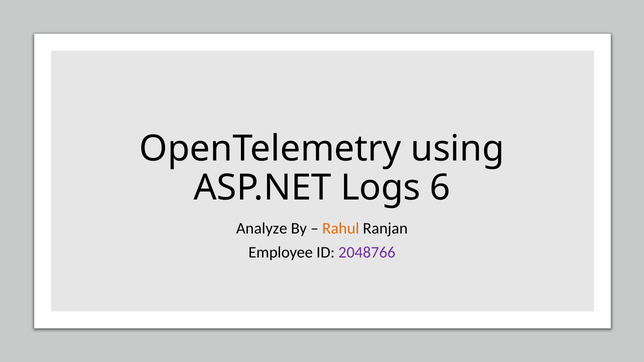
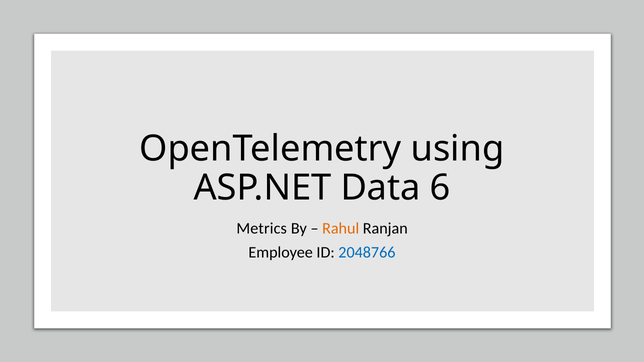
Logs: Logs -> Data (381, 188)
Analyze: Analyze -> Metrics (262, 229)
2048766 colour: purple -> blue (367, 253)
